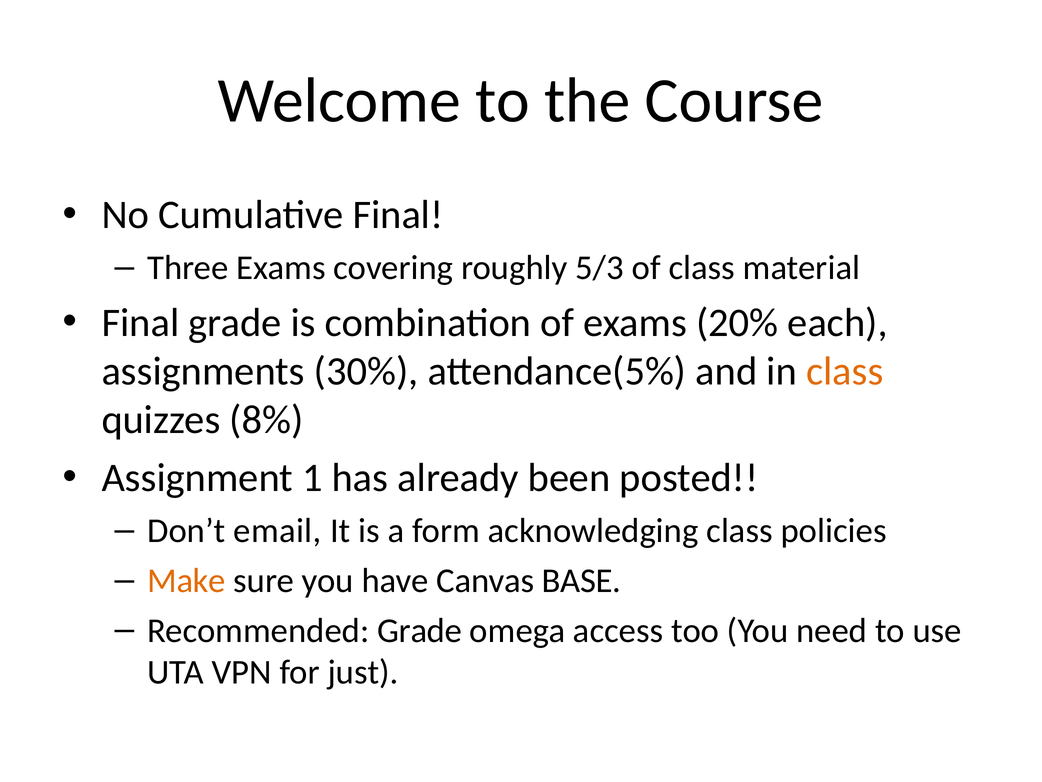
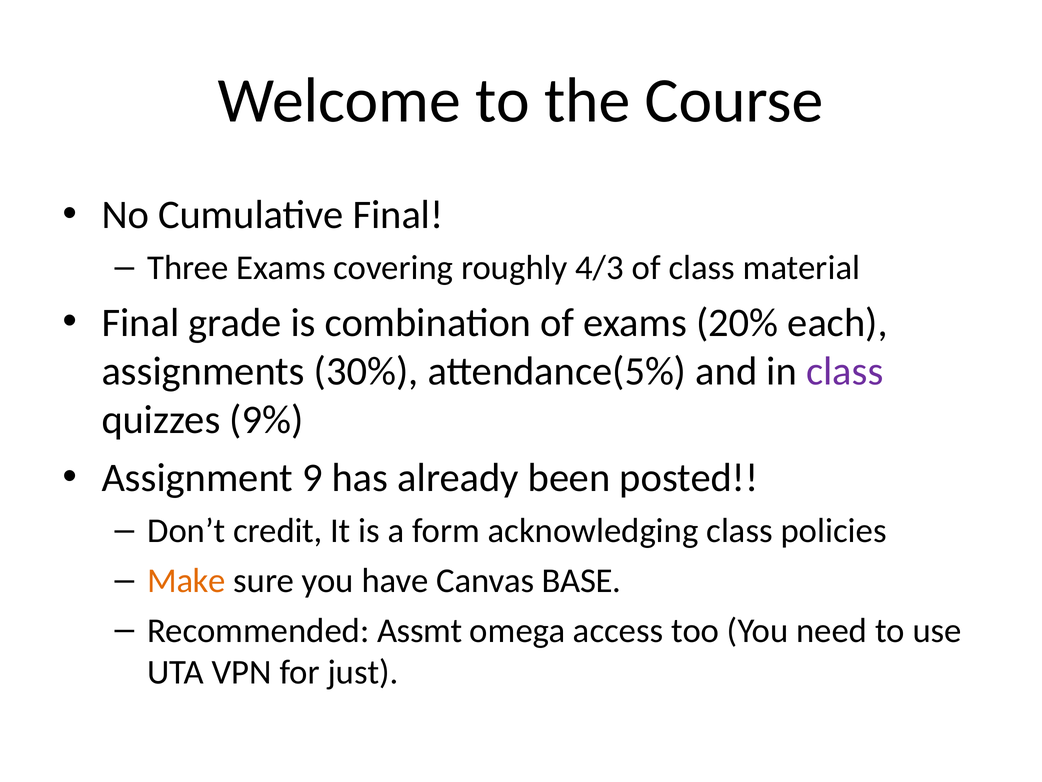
5/3: 5/3 -> 4/3 (600, 268)
class colour: orange -> purple (845, 371)
8%: 8% -> 9% (266, 420)
1: 1 -> 9 (312, 478)
email: email -> credit (278, 531)
Recommended Grade: Grade -> Assmt (420, 630)
